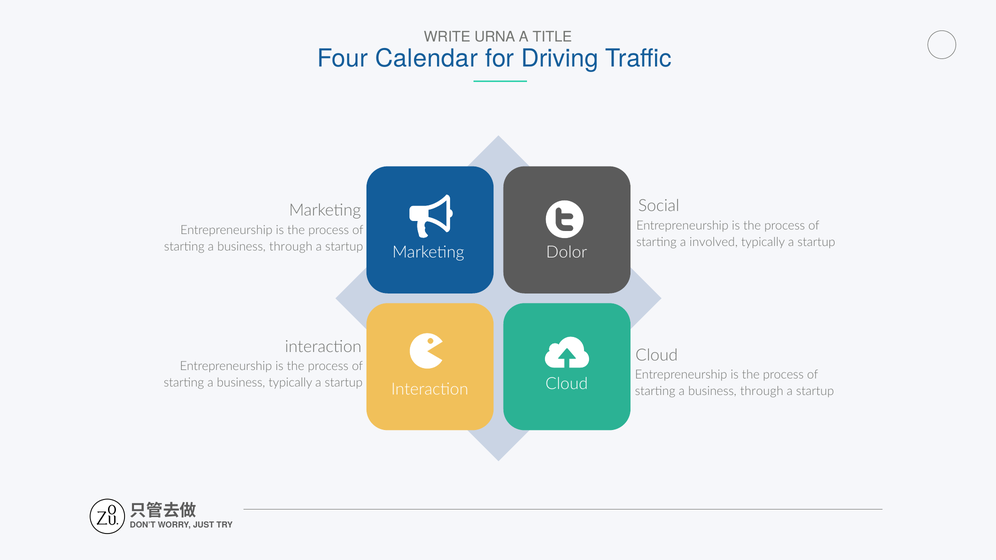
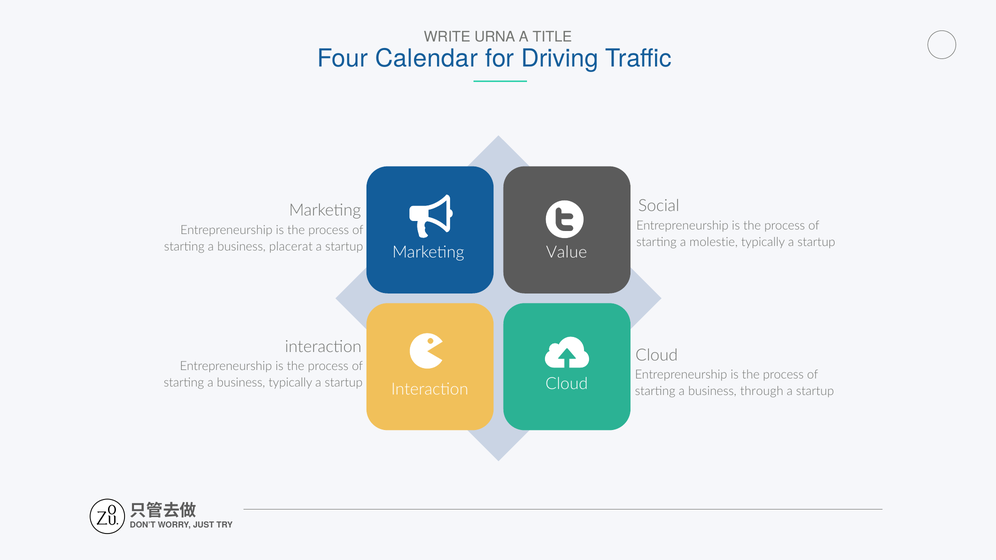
involved: involved -> molestie (714, 242)
through: through -> placerat (291, 247)
Dolor: Dolor -> Value (567, 252)
